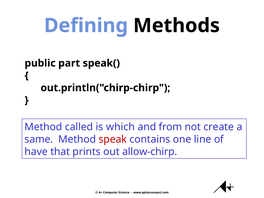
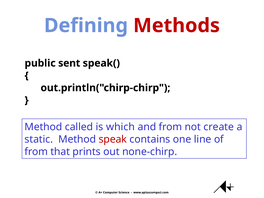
Methods colour: black -> red (177, 26)
part: part -> sent (69, 63)
same: same -> static (39, 139)
have: have -> from (36, 152)
allow-chirp: allow-chirp -> none-chirp (150, 152)
